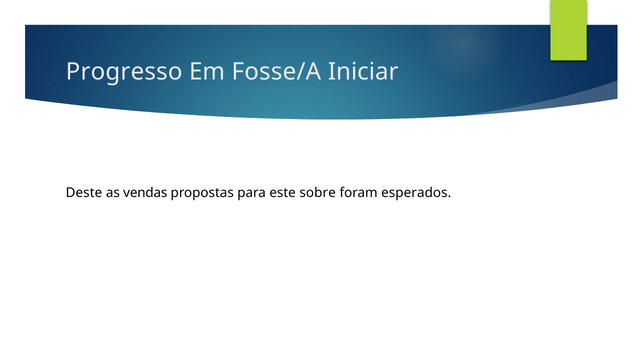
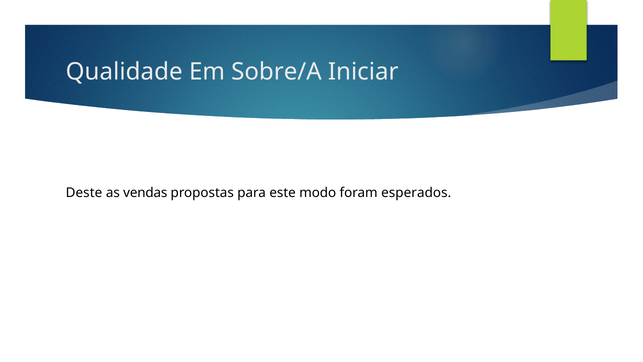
Progresso: Progresso -> Qualidade (124, 72)
Fosse/A: Fosse/A -> Sobre/A (276, 72)
sobre: sobre -> modo (318, 193)
